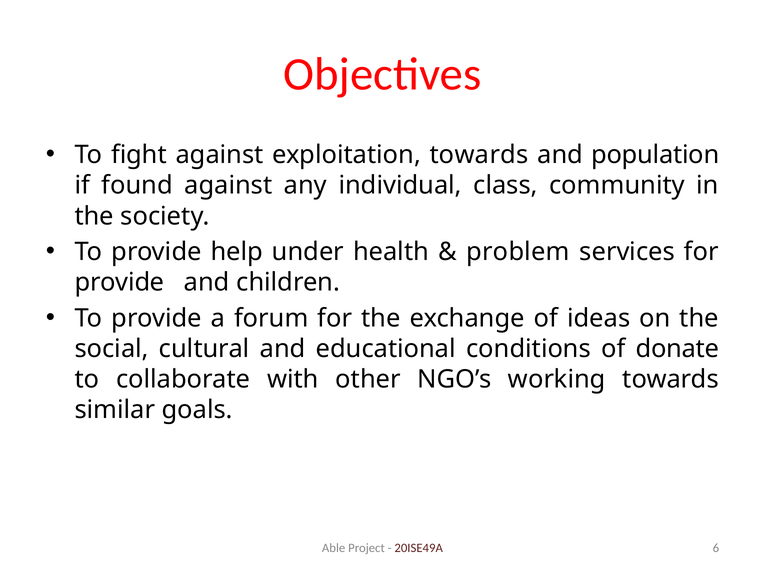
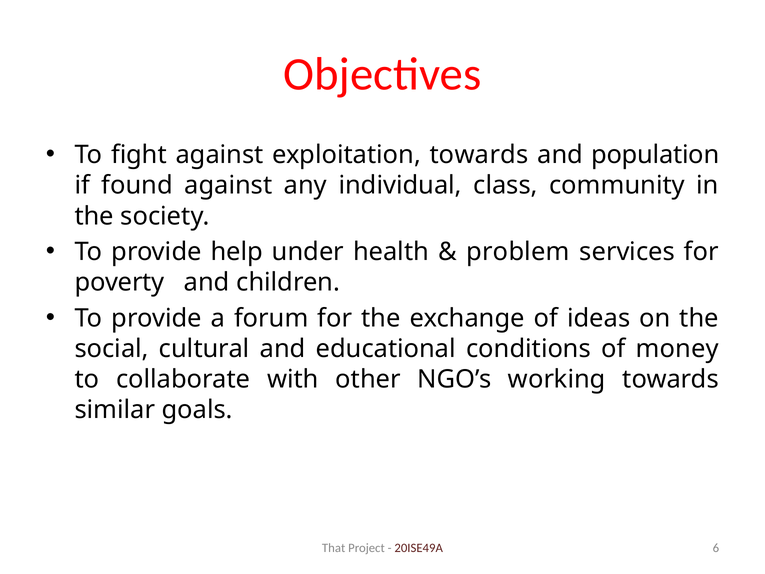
provide: provide -> poverty (119, 282)
donate: donate -> money (677, 349)
Able: Able -> That (334, 548)
